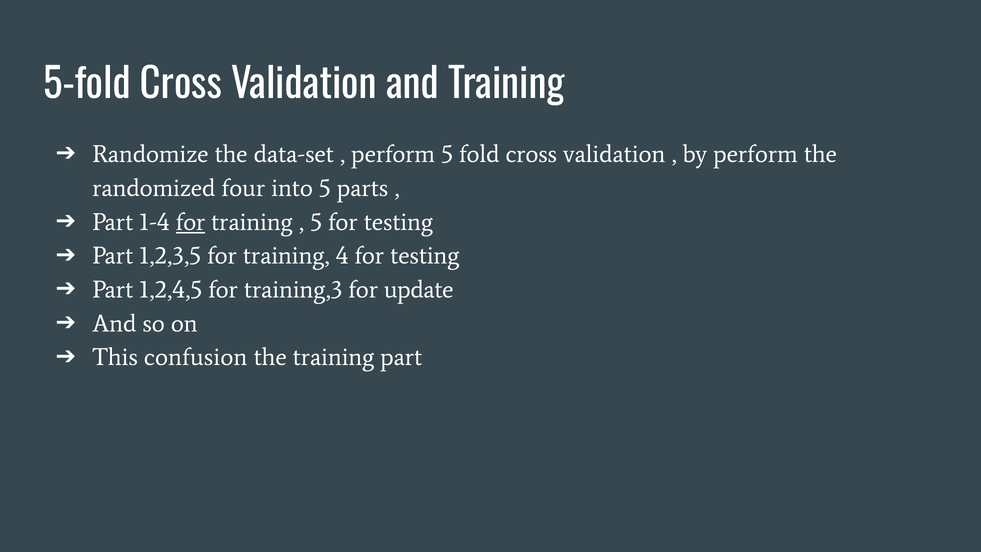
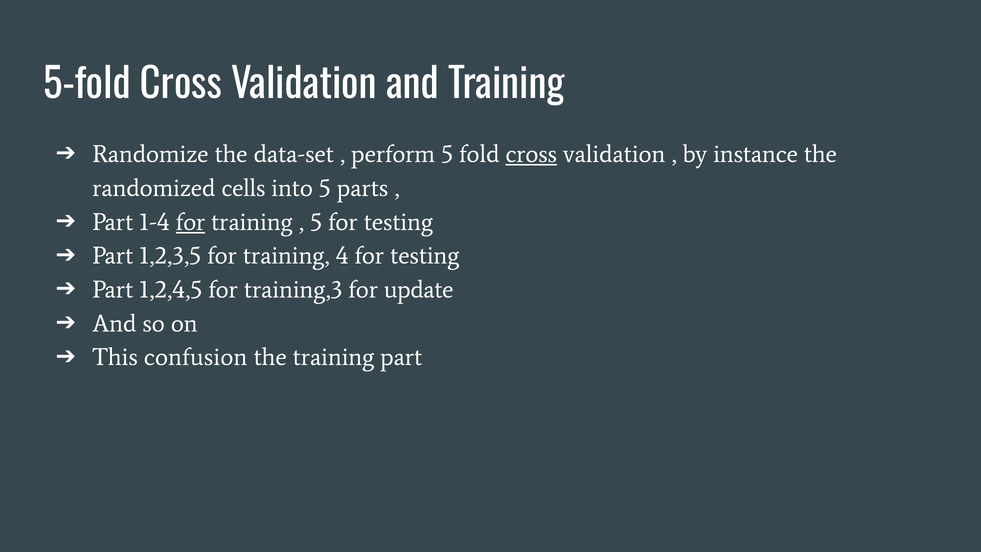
cross underline: none -> present (531, 154)
by perform: perform -> instance (756, 154)
four: four -> cells (243, 188)
